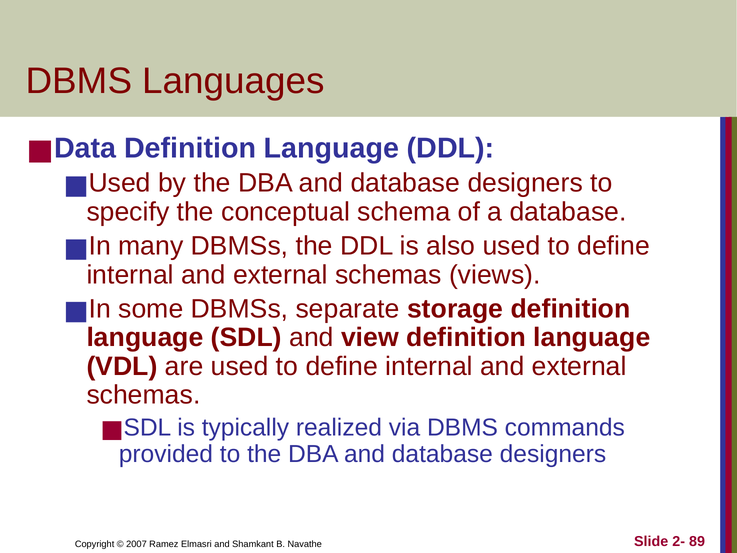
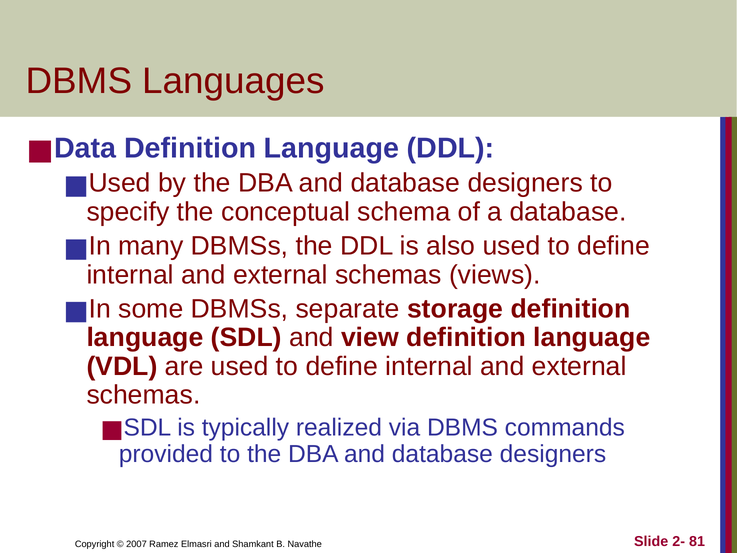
89: 89 -> 81 (697, 541)
